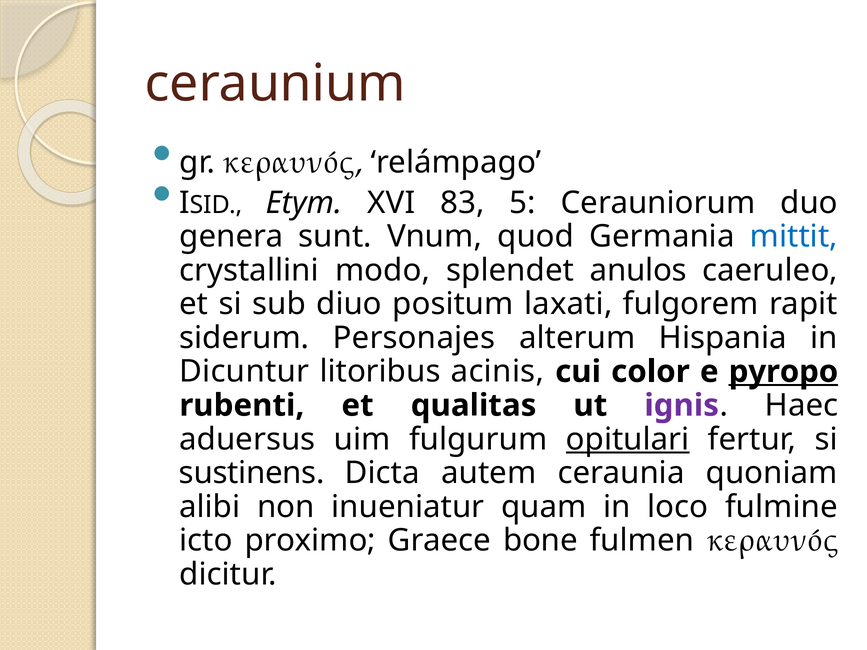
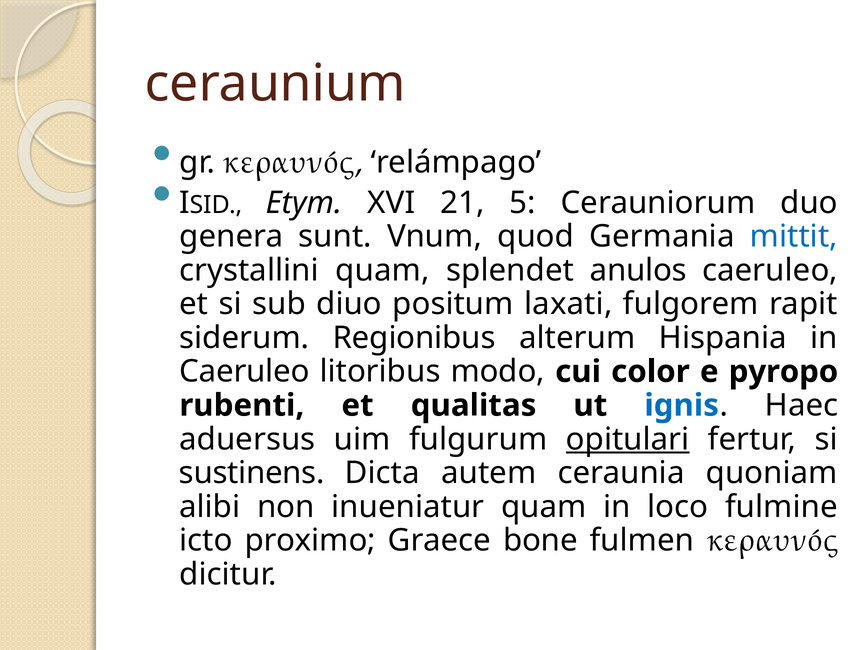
83: 83 -> 21 (462, 203)
crystallini modo: modo -> quam (382, 270)
Personajes: Personajes -> Regionibus (414, 338)
Dicuntur: Dicuntur -> Caeruleo (244, 372)
acinis: acinis -> modo (498, 372)
pyropo underline: present -> none (783, 372)
ignis colour: purple -> blue (682, 406)
